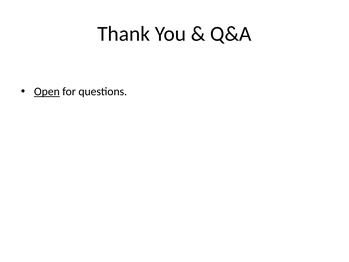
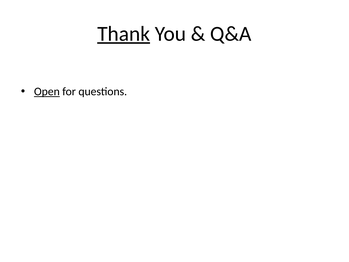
Thank underline: none -> present (124, 34)
